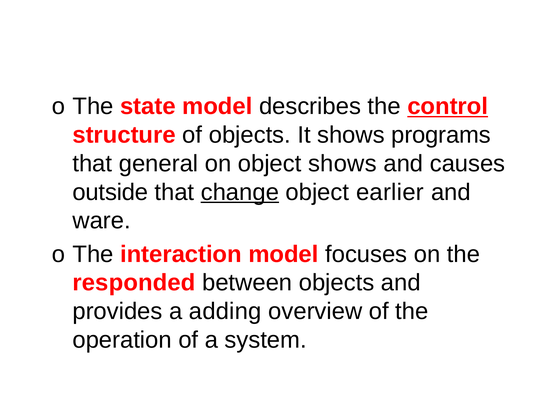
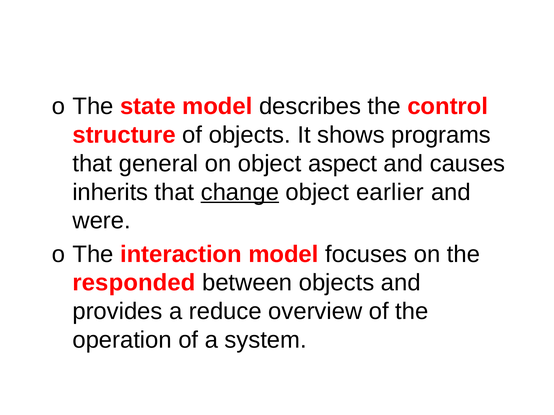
control underline: present -> none (448, 106)
object shows: shows -> aspect (343, 164)
outside: outside -> inherits (110, 192)
ware: ware -> were (102, 221)
adding: adding -> reduce (225, 312)
